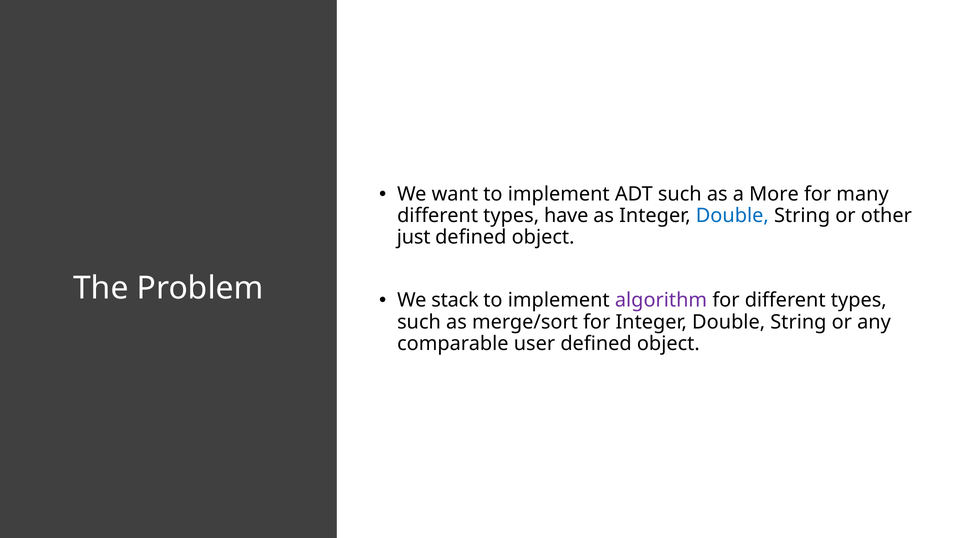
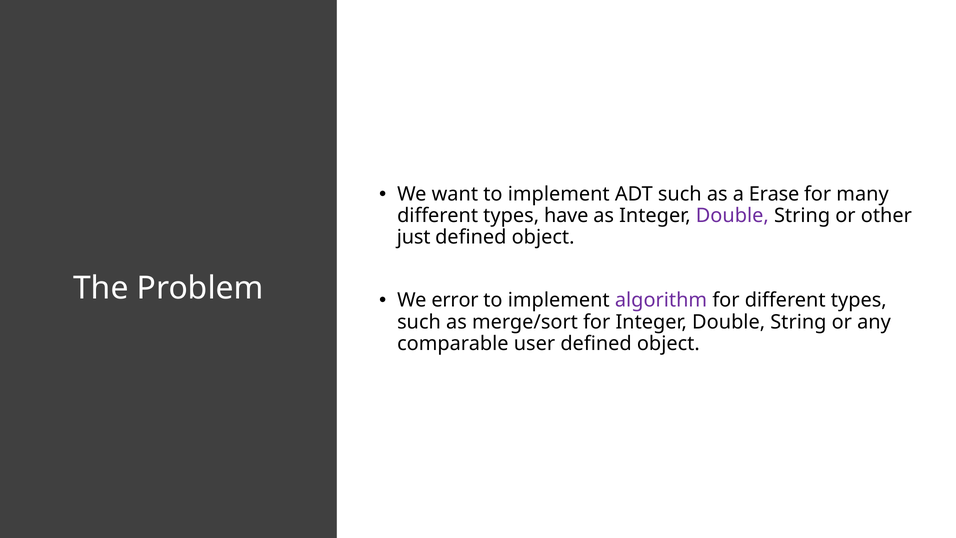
More: More -> Erase (774, 194)
Double colour: blue -> purple (732, 216)
stack: stack -> error (455, 300)
